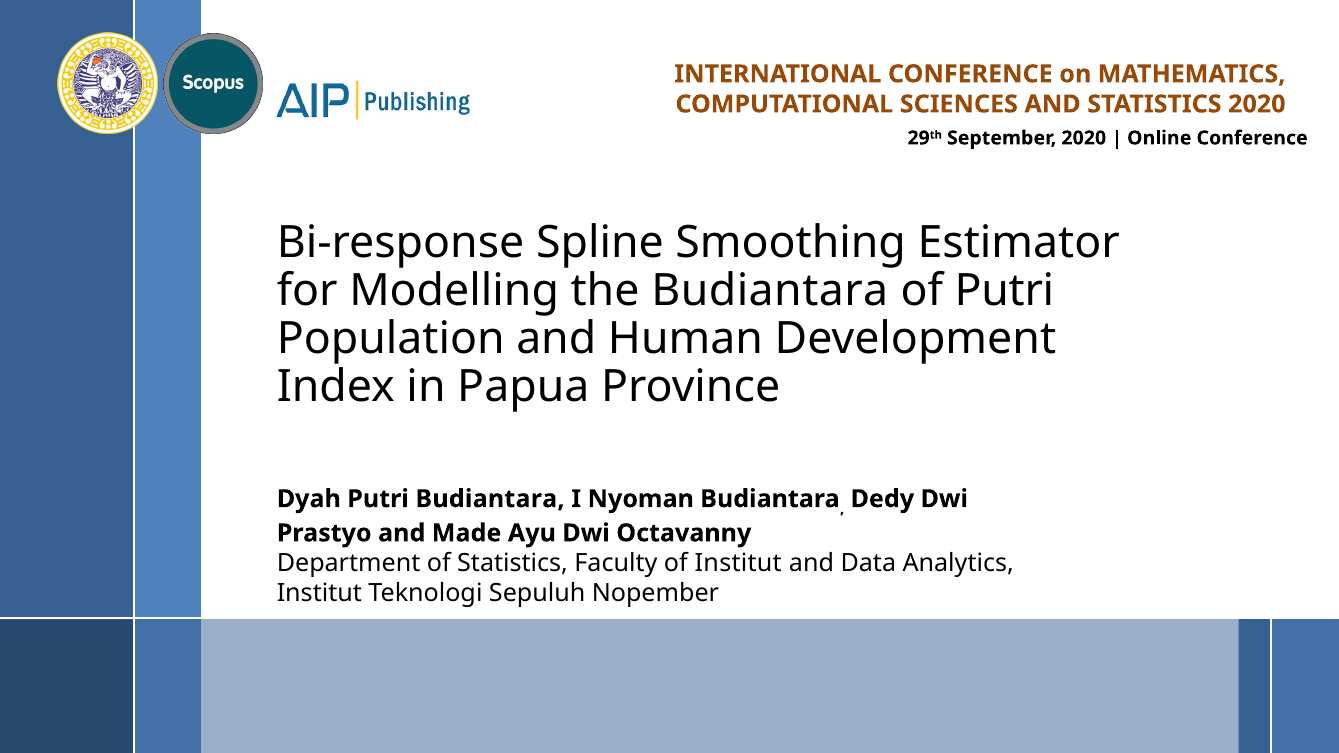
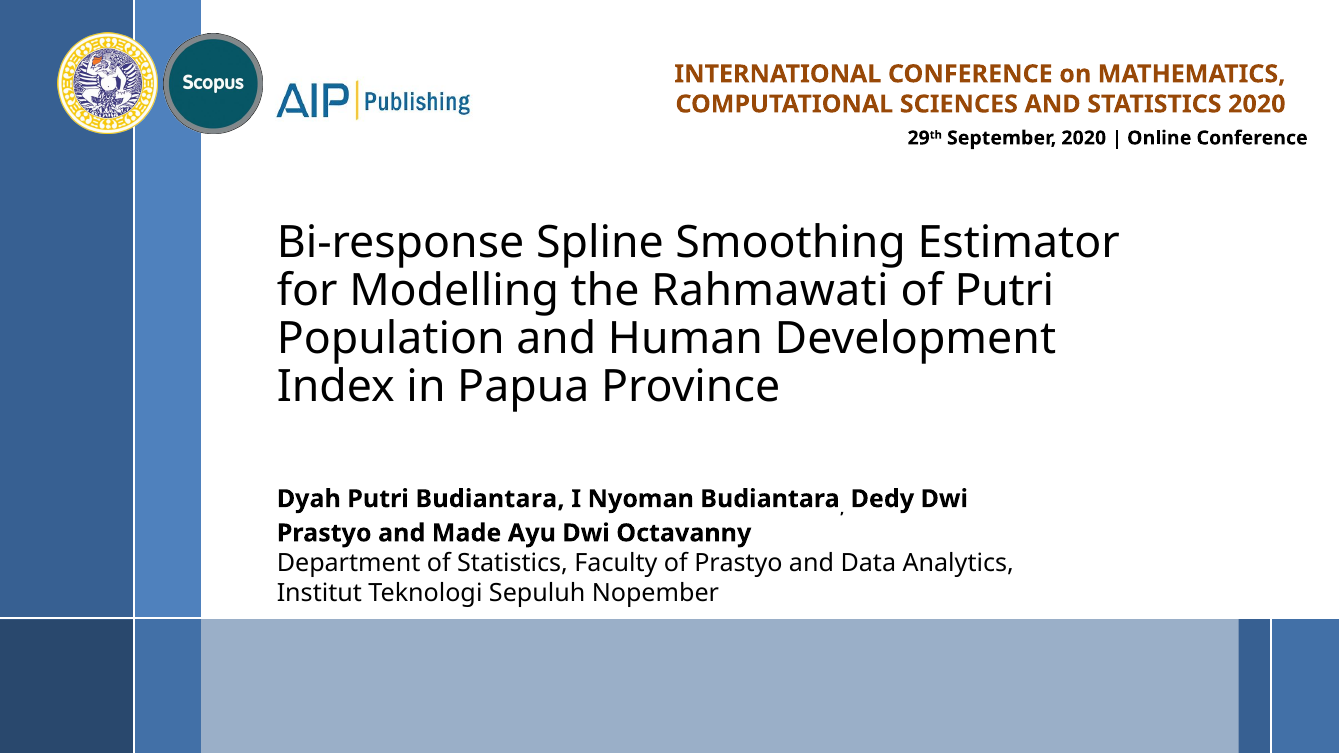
the Budiantara: Budiantara -> Rahmawati (770, 291)
of Institut: Institut -> Prastyo (738, 564)
